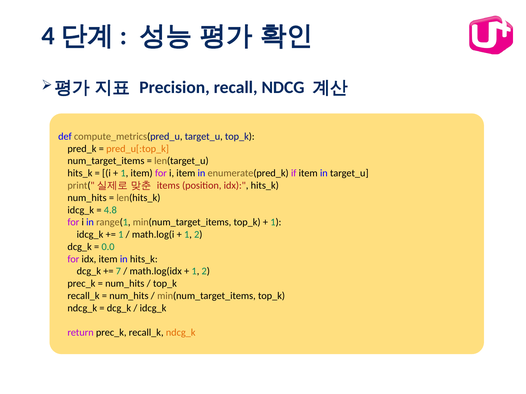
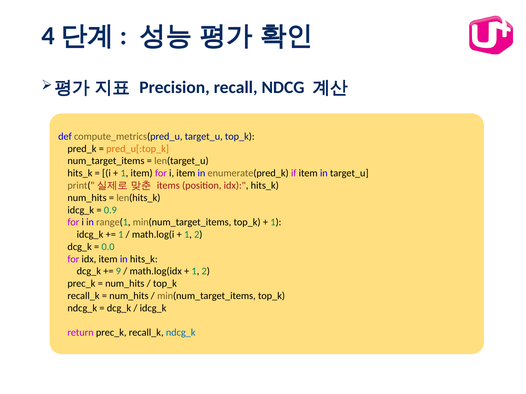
4.8: 4.8 -> 0.9 (110, 210)
7: 7 -> 9 (118, 272)
ndcg_k colour: orange -> blue (181, 333)
